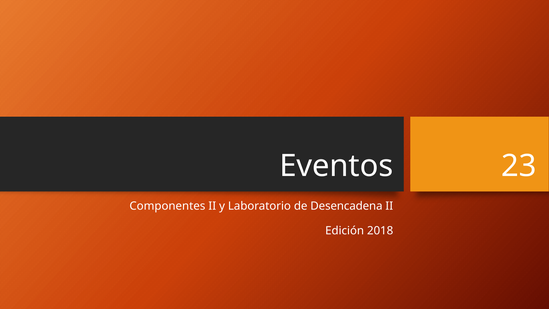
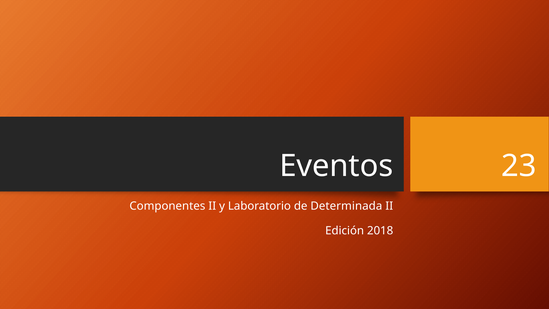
Desencadena: Desencadena -> Determinada (346, 206)
